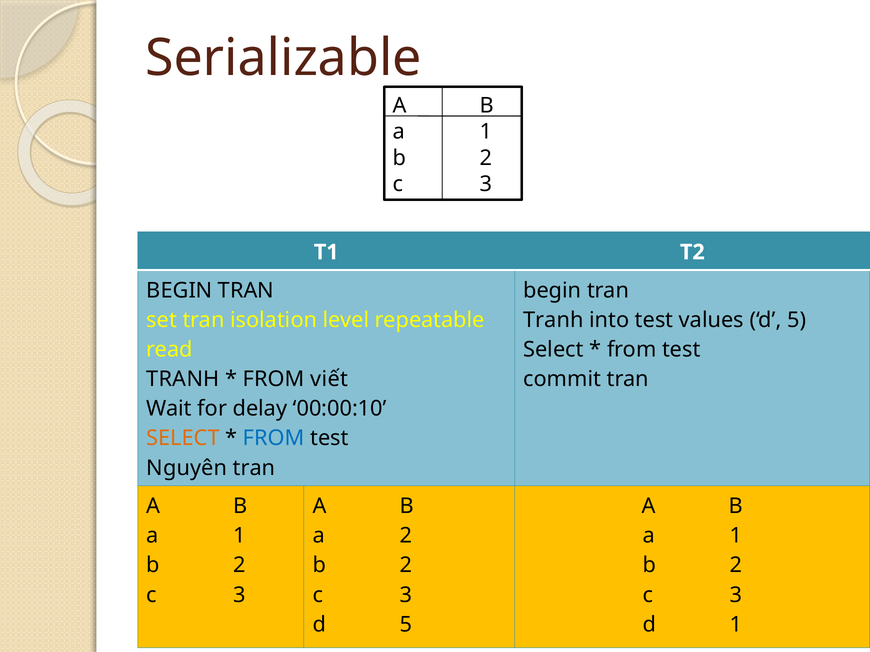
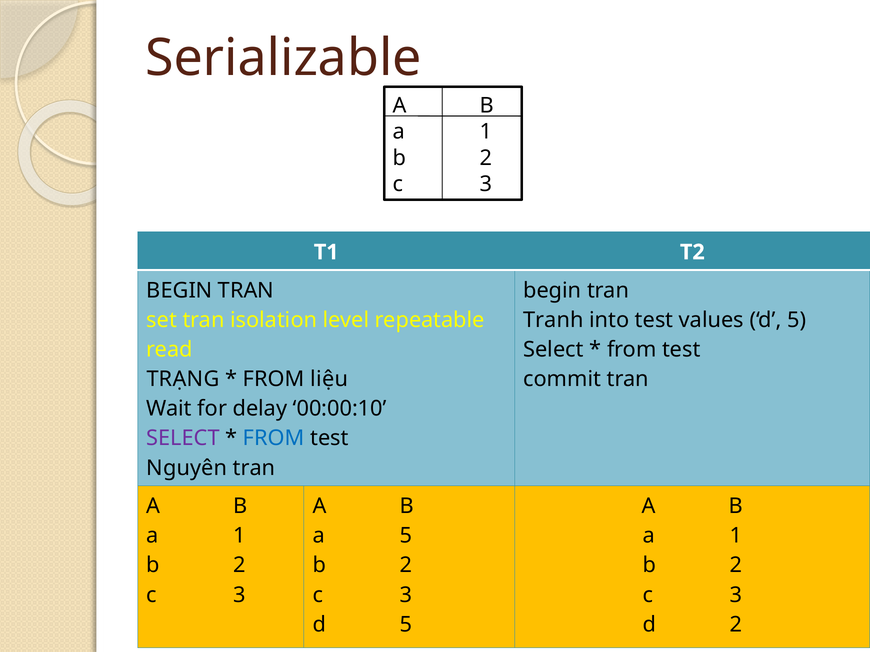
TRANH: TRANH -> TRẠNG (183, 379)
viết: viết -> liệu (329, 379)
SELECT colour: orange -> purple (183, 439)
a 2: 2 -> 5 (406, 536)
d 1: 1 -> 2 (736, 625)
